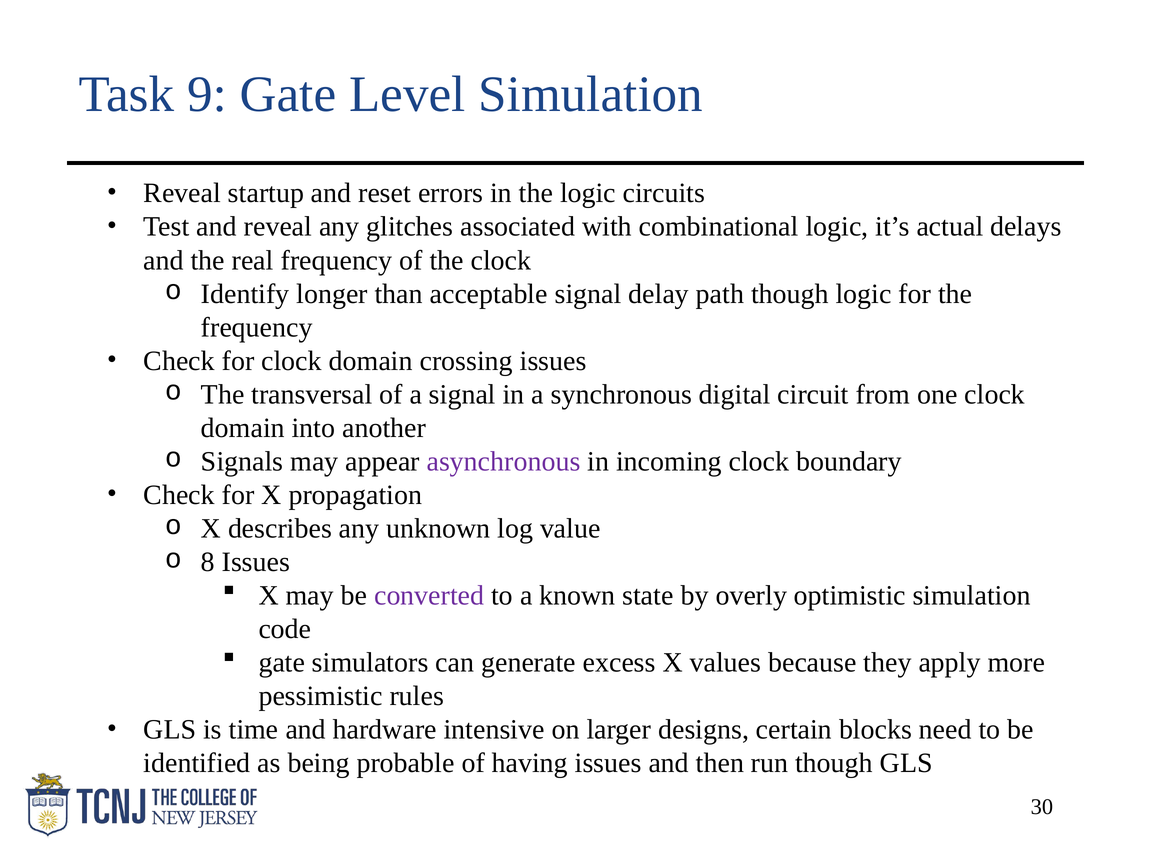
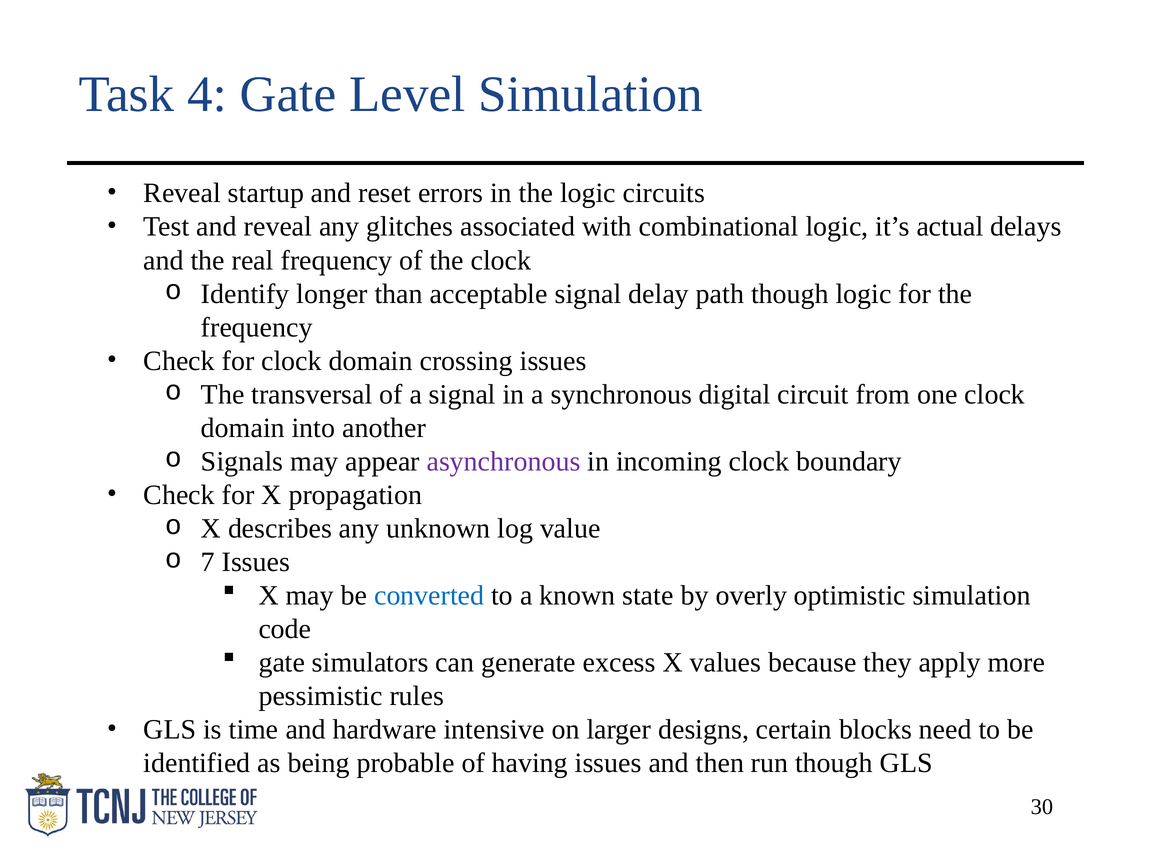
9: 9 -> 4 (207, 95)
8: 8 -> 7 (208, 562)
converted colour: purple -> blue (429, 596)
